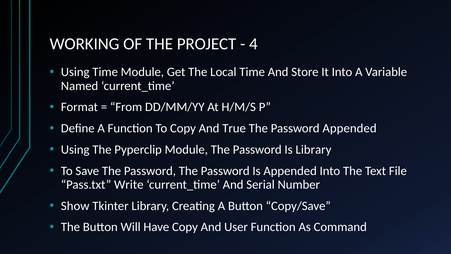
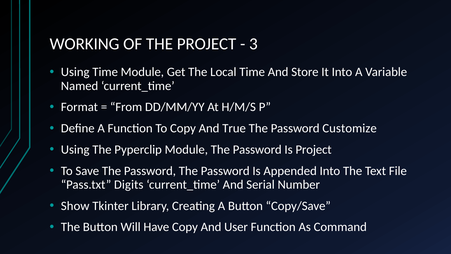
4: 4 -> 3 (253, 44)
Password Appended: Appended -> Customize (350, 128)
Is Library: Library -> Project (314, 149)
Write: Write -> Digits (129, 184)
